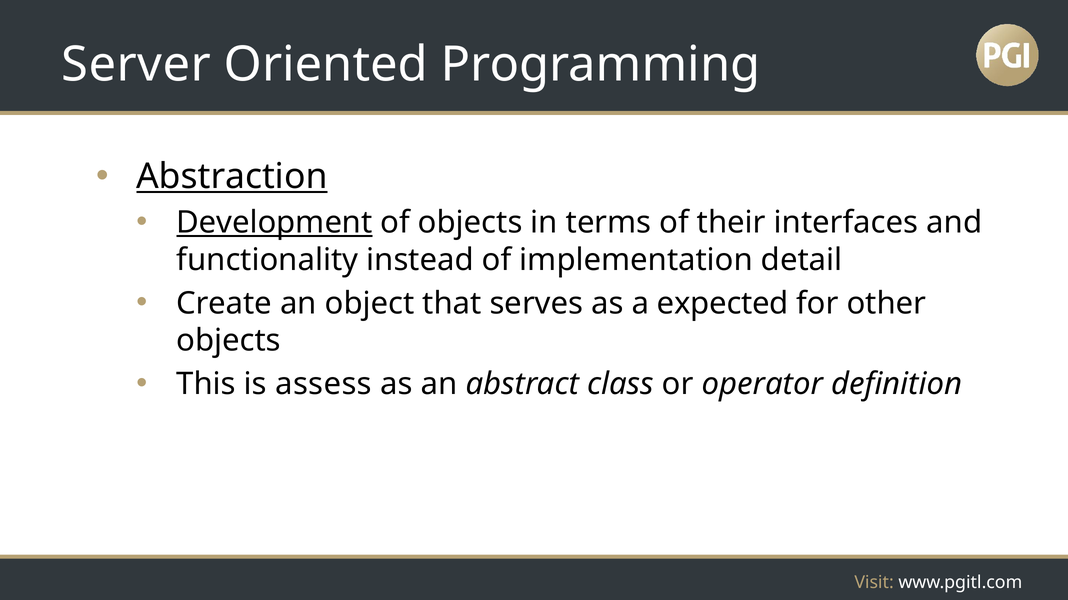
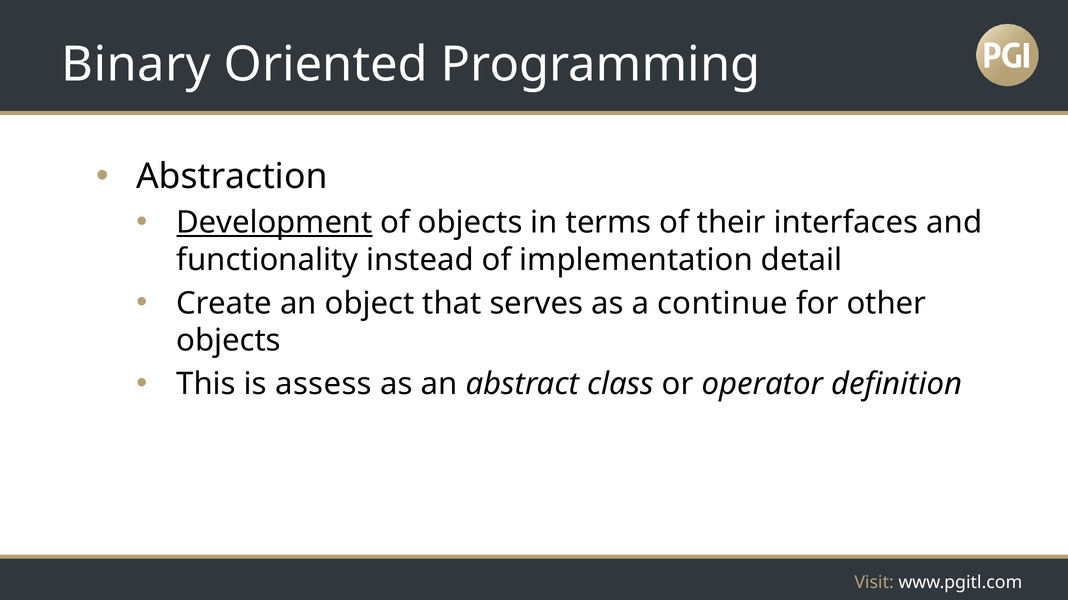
Server: Server -> Binary (136, 64)
Abstraction underline: present -> none (232, 177)
expected: expected -> continue (722, 304)
